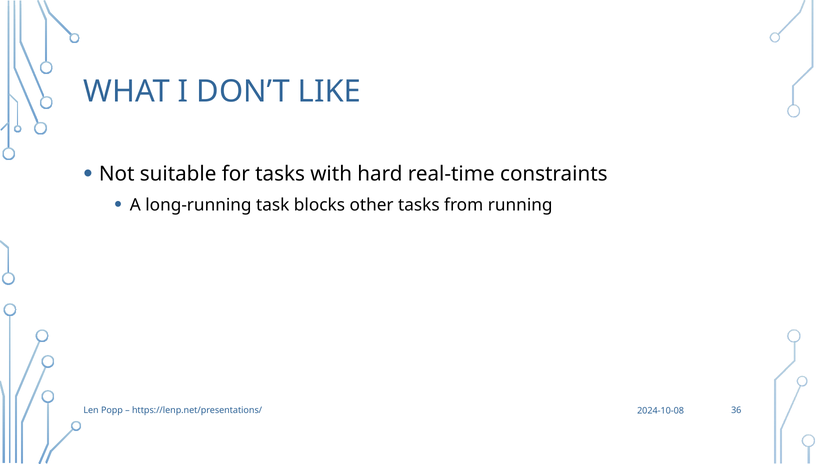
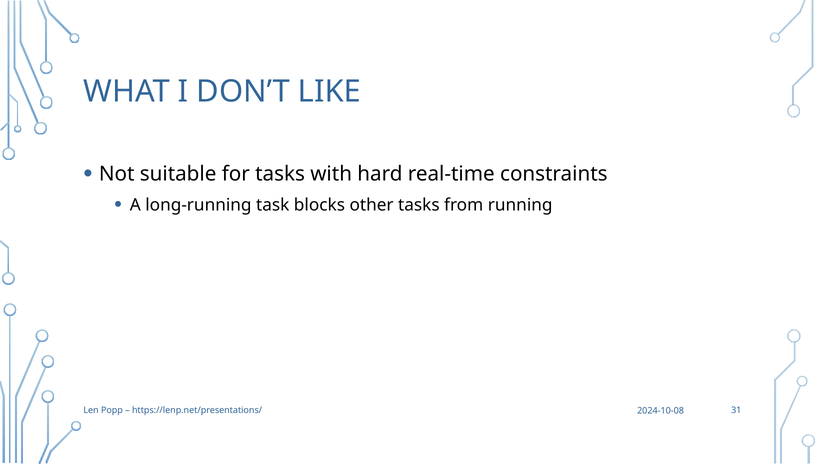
36: 36 -> 31 (736, 410)
